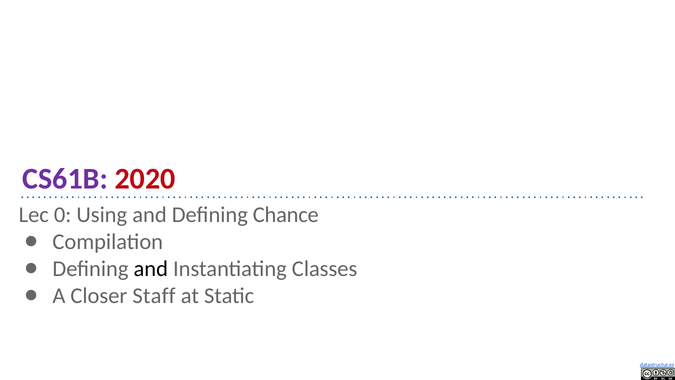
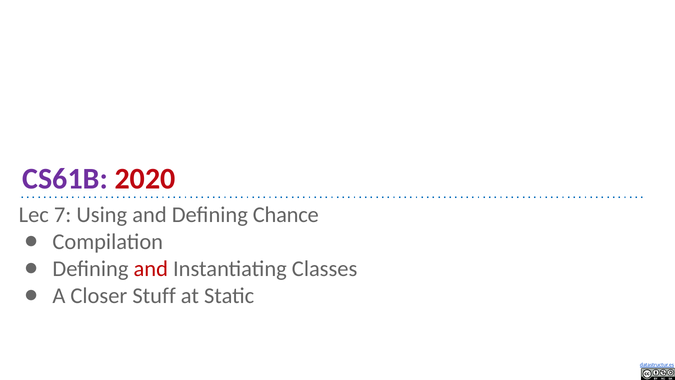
0: 0 -> 7 (63, 215)
and colour: black -> red (151, 269)
Staff: Staff -> Stuff (154, 296)
